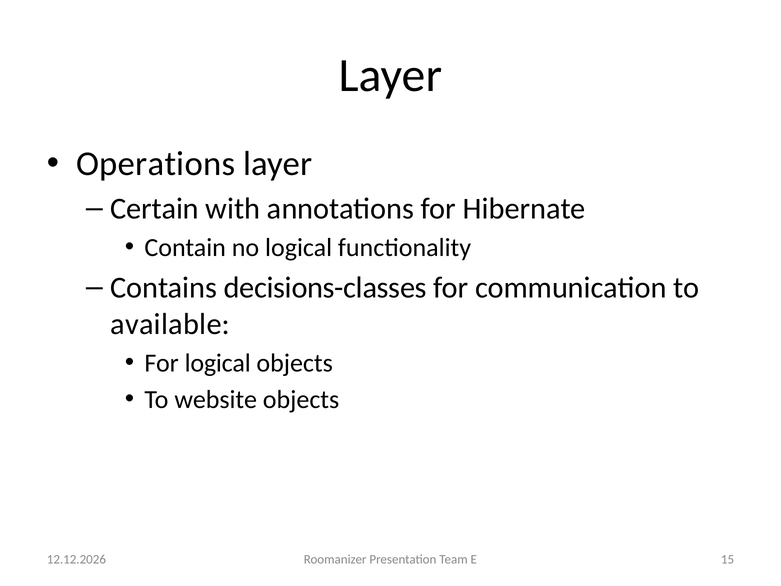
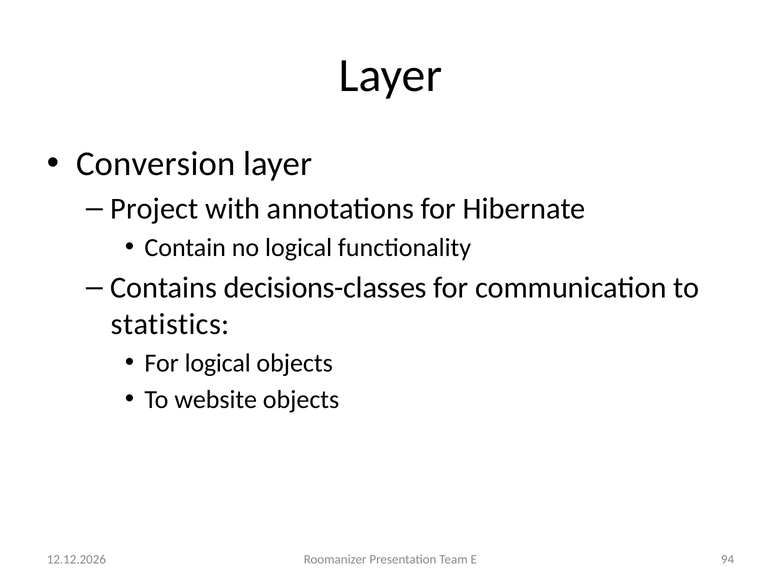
Operations: Operations -> Conversion (156, 164)
Certain: Certain -> Project (154, 209)
available: available -> statistics (170, 324)
15: 15 -> 94 (728, 559)
